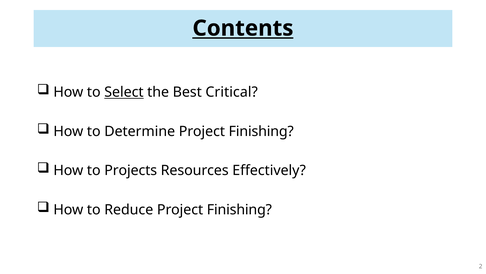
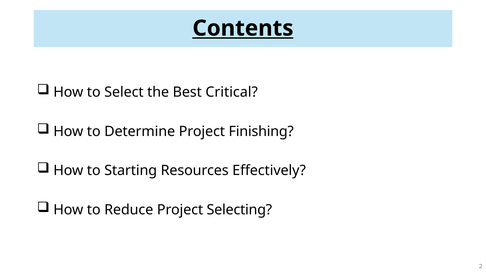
Select underline: present -> none (124, 92)
Projects: Projects -> Starting (131, 170)
Reduce Project Finishing: Finishing -> Selecting (239, 209)
